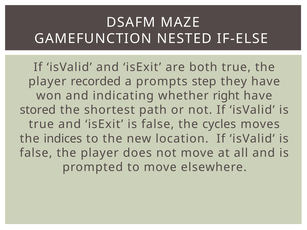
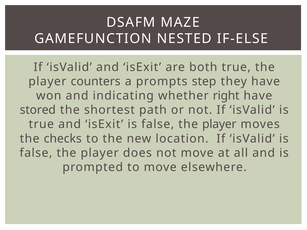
recorded: recorded -> counters (96, 82)
cycles: cycles -> player (219, 124)
indices: indices -> checks (63, 139)
